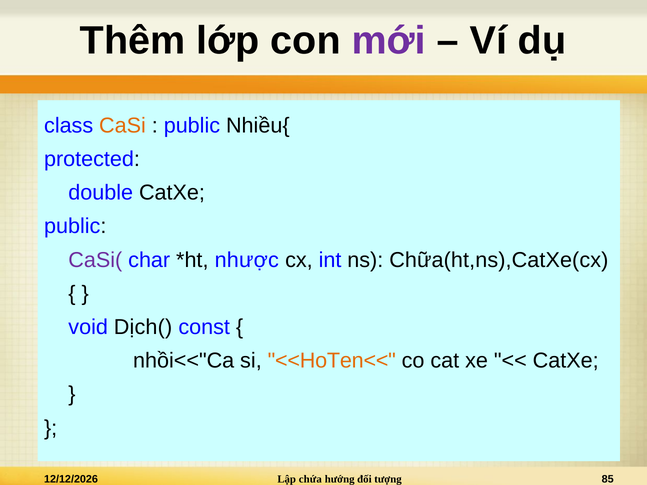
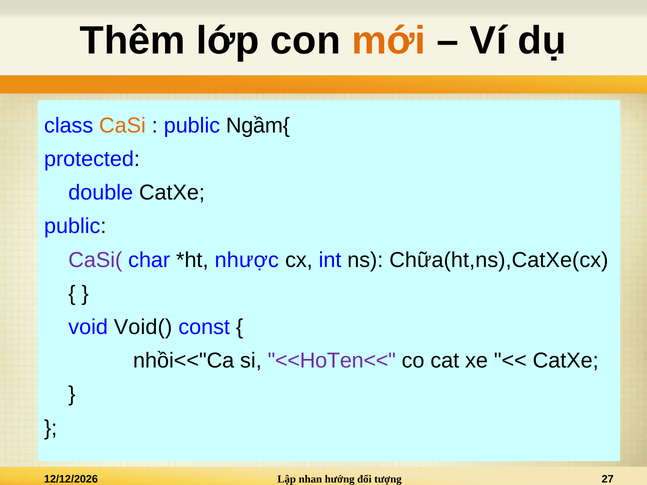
mới colour: purple -> orange (389, 40)
Nhiều{: Nhiều{ -> Ngầm{ (258, 126)
Dịch(: Dịch( -> Void( (143, 327)
<<HoTen<< colour: orange -> purple (332, 361)
chứa: chứa -> nhan (310, 479)
85: 85 -> 27 (608, 479)
